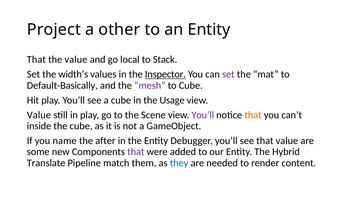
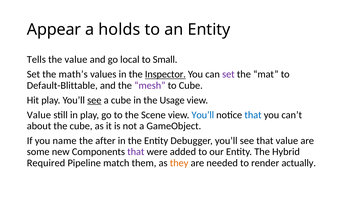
Project: Project -> Appear (54, 30)
other: other -> holds (119, 30)
That: That -> Tells (36, 60)
Stack: Stack -> Small (165, 60)
width’s: width’s -> math’s (73, 74)
Default-Basically: Default-Basically -> Default-Blittable (62, 85)
see underline: none -> present (94, 100)
You’ll colour: purple -> blue (203, 115)
that colour: orange -> blue (253, 115)
inside: inside -> about (39, 126)
Translate: Translate -> Required (46, 163)
they colour: blue -> orange (179, 163)
content: content -> actually (299, 163)
